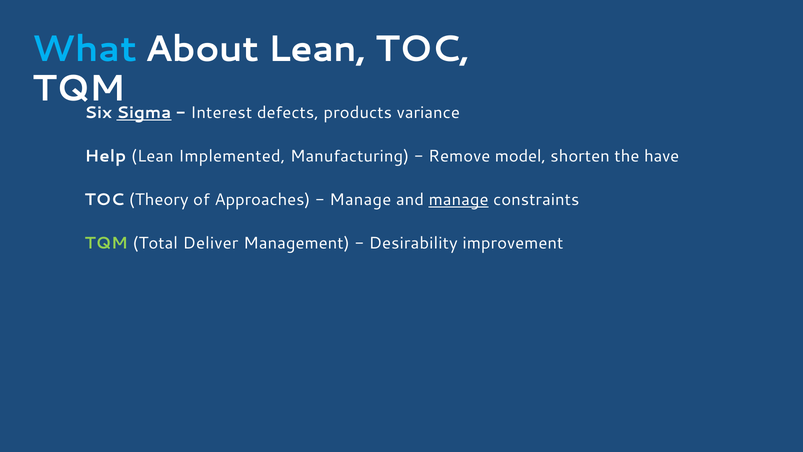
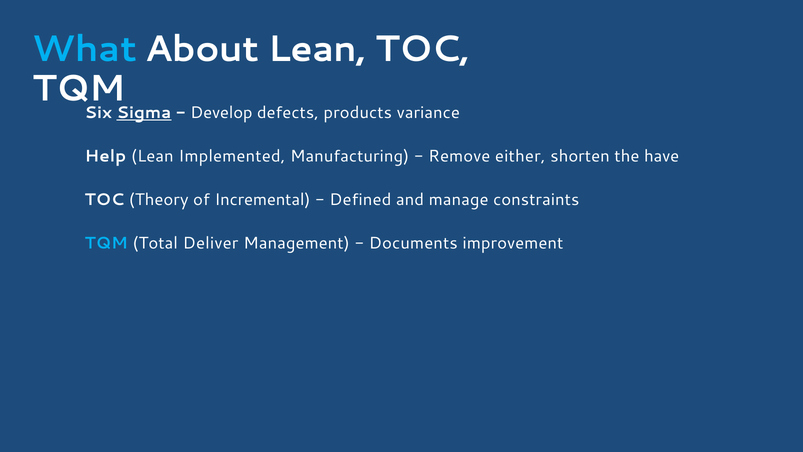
Interest: Interest -> Develop (221, 113)
model: model -> either (520, 156)
Approaches: Approaches -> Incremental (262, 200)
Manage: Manage -> Defined (360, 200)
manage underline: present -> none (459, 200)
TQM colour: light green -> light blue (106, 243)
Desirability: Desirability -> Documents (413, 243)
